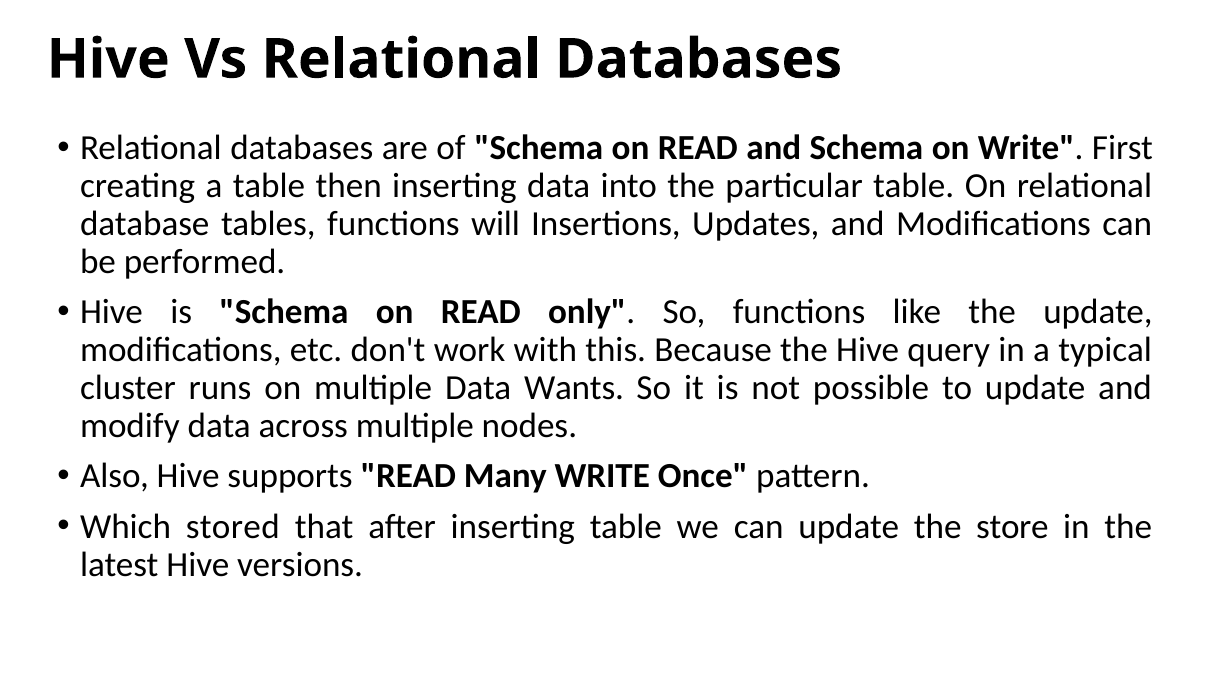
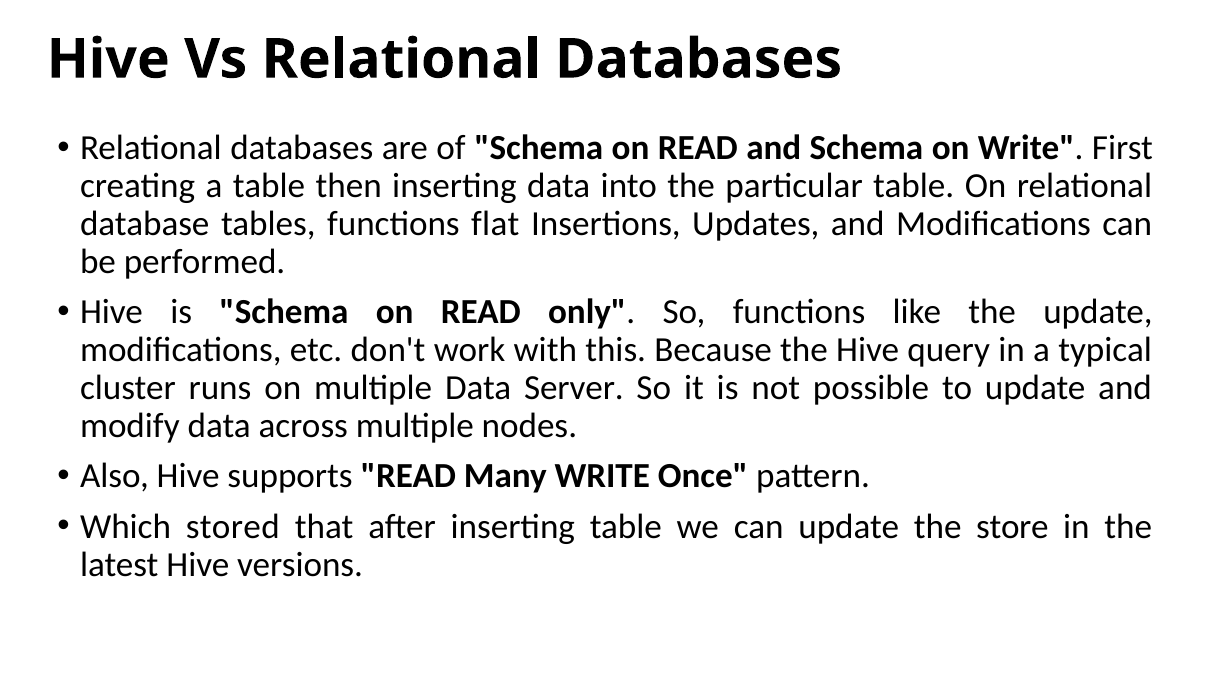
will: will -> flat (495, 224)
Wants: Wants -> Server (574, 388)
